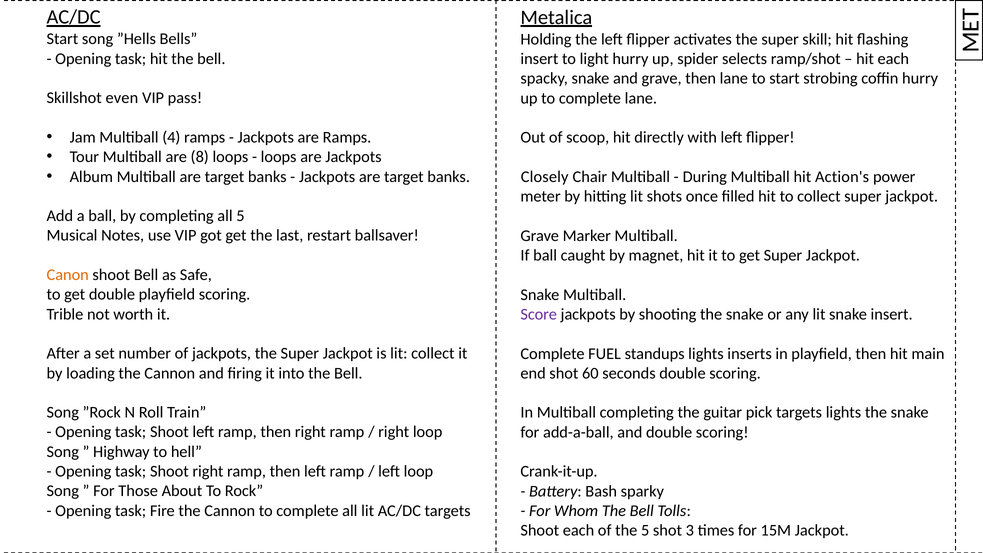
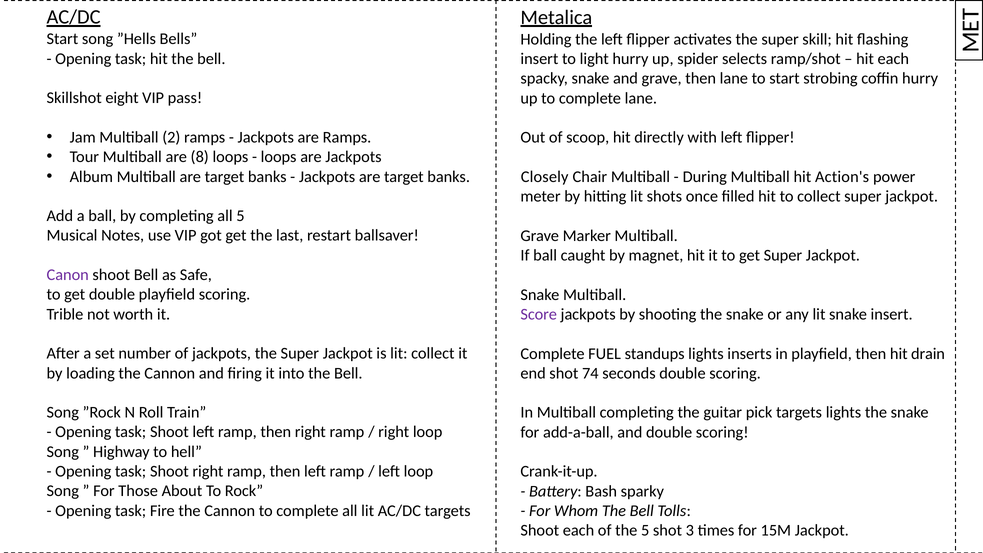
even: even -> eight (122, 98)
4: 4 -> 2 (171, 137)
Canon colour: orange -> purple (68, 275)
main: main -> drain (928, 354)
60: 60 -> 74 (590, 373)
